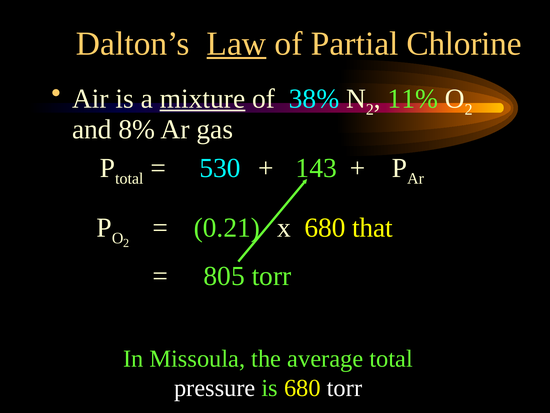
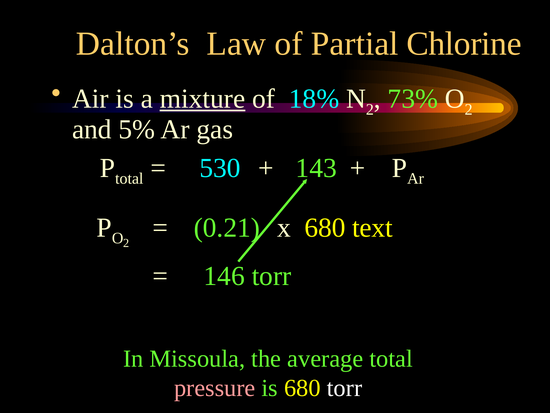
Law underline: present -> none (236, 44)
38%: 38% -> 18% (314, 99)
11%: 11% -> 73% (413, 99)
8%: 8% -> 5% (137, 129)
that: that -> text (372, 227)
805: 805 -> 146 (224, 276)
pressure colour: white -> pink (215, 388)
